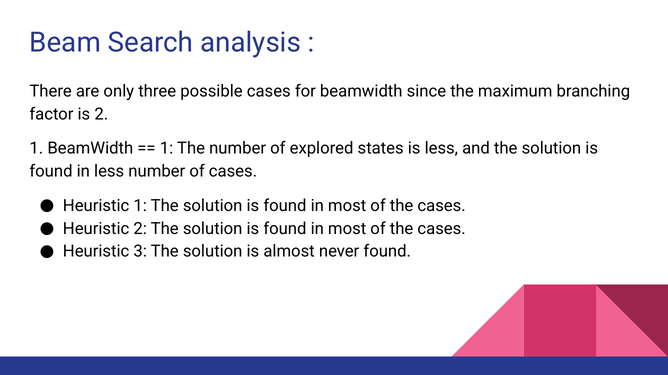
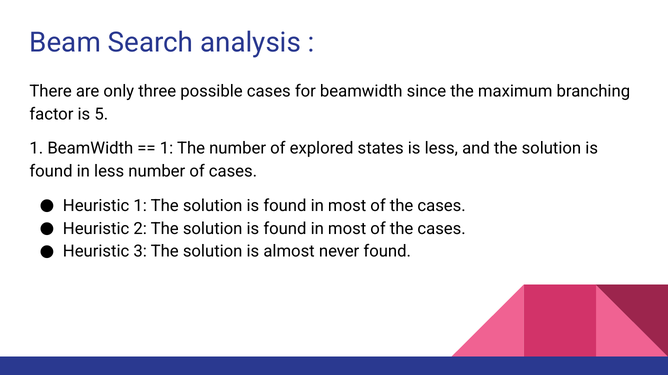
is 2: 2 -> 5 (101, 115)
